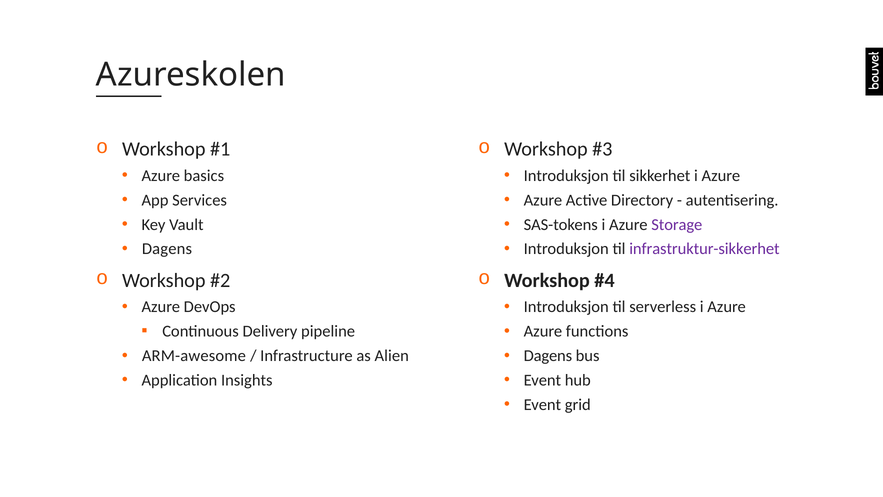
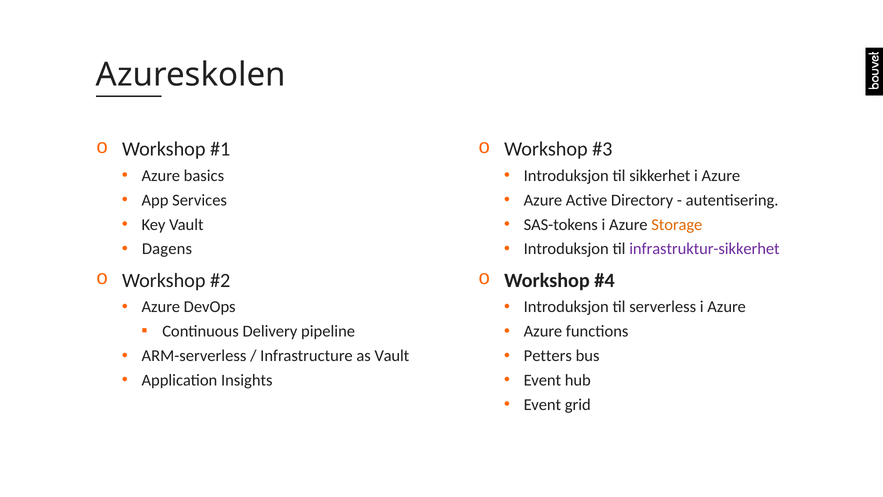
Storage colour: purple -> orange (677, 224)
ARM-awesome: ARM-awesome -> ARM-serverless (194, 356)
as Alien: Alien -> Vault (392, 356)
Dagens: Dagens -> Petters (548, 356)
